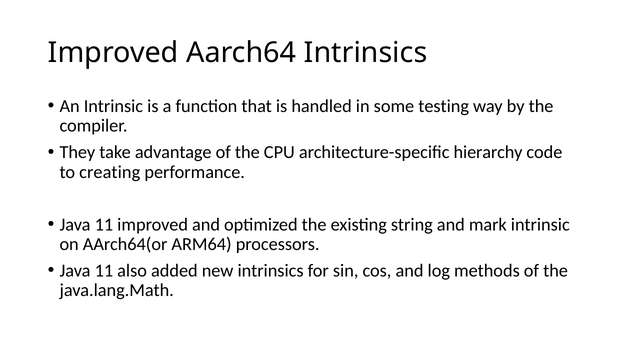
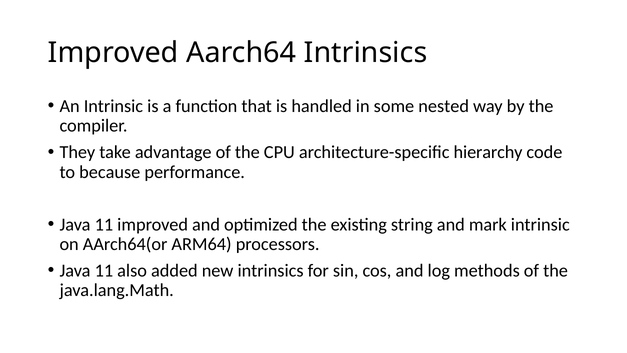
testing: testing -> nested (444, 106)
creating: creating -> because (110, 172)
